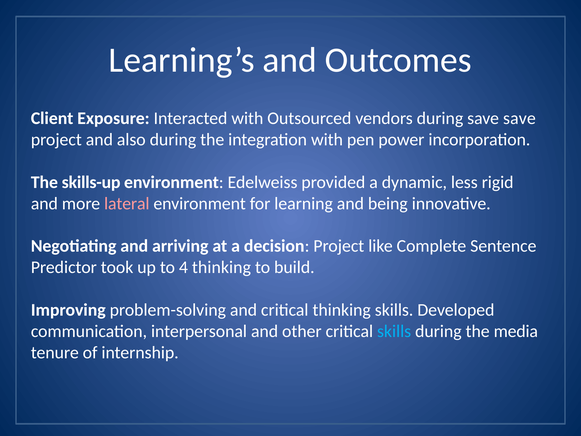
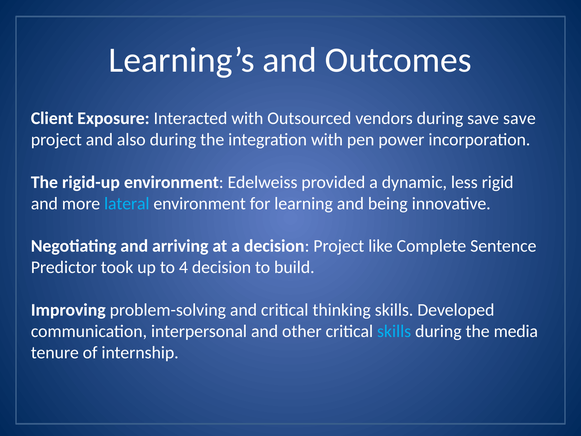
skills-up: skills-up -> rigid-up (91, 182)
lateral colour: pink -> light blue (127, 203)
4 thinking: thinking -> decision (222, 267)
